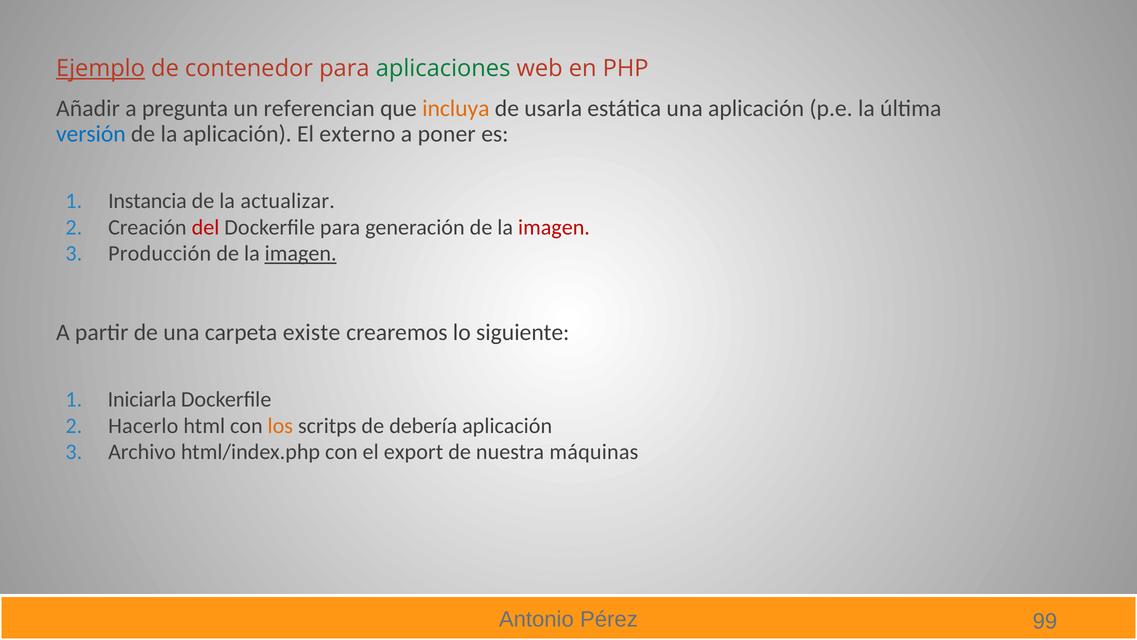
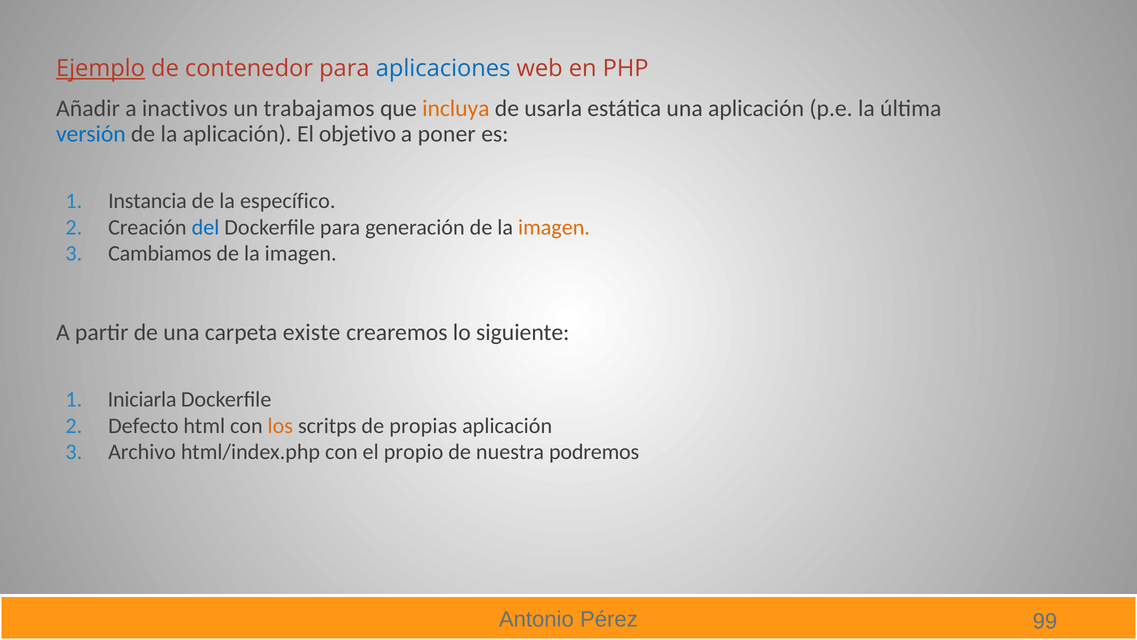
aplicaciones colour: green -> blue (443, 69)
pregunta: pregunta -> inactivos (185, 108)
referencian: referencian -> trabajamos (319, 108)
externo: externo -> objetivo (358, 134)
actualizar: actualizar -> específico (288, 201)
del colour: red -> blue (206, 227)
imagen colour: red -> orange (554, 227)
Producción: Producción -> Cambiamos (160, 253)
imagen underline: present -> none (301, 253)
Hacerlo: Hacerlo -> Defecto (143, 425)
debería: debería -> propias (423, 425)
export: export -> propio (414, 452)
máquinas: máquinas -> podremos (594, 452)
